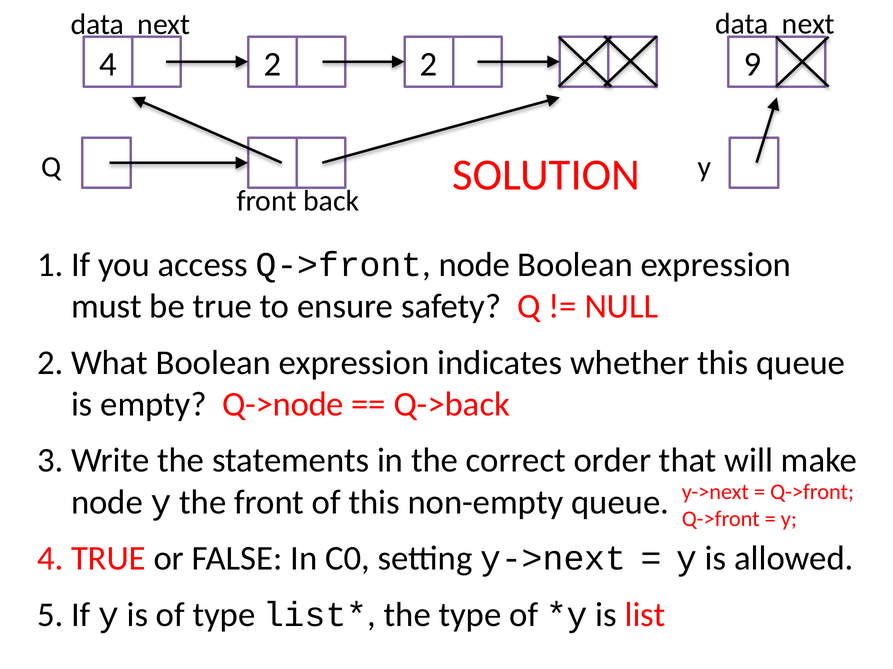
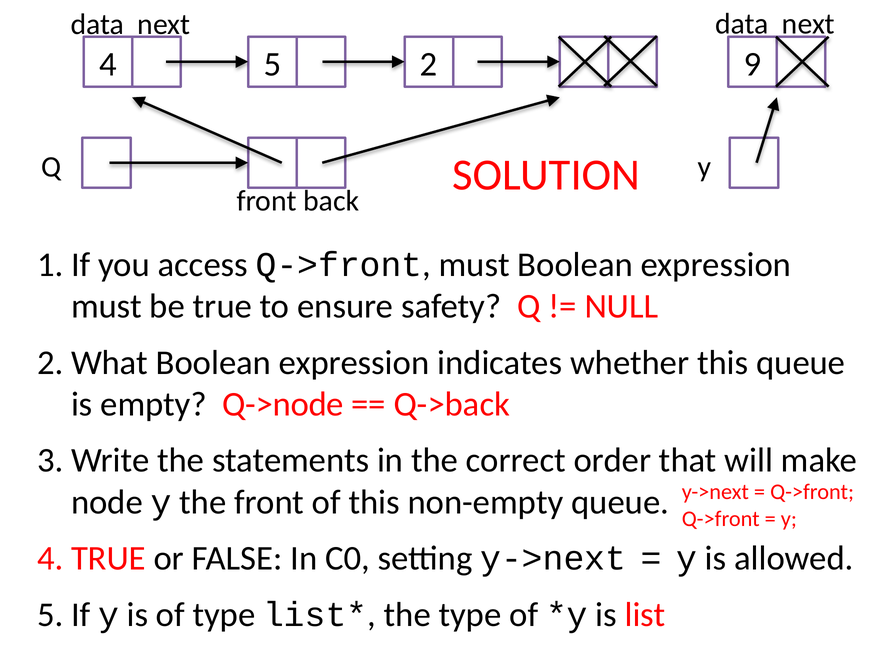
4 2: 2 -> 5 (272, 64)
Q->front node: node -> must (474, 265)
